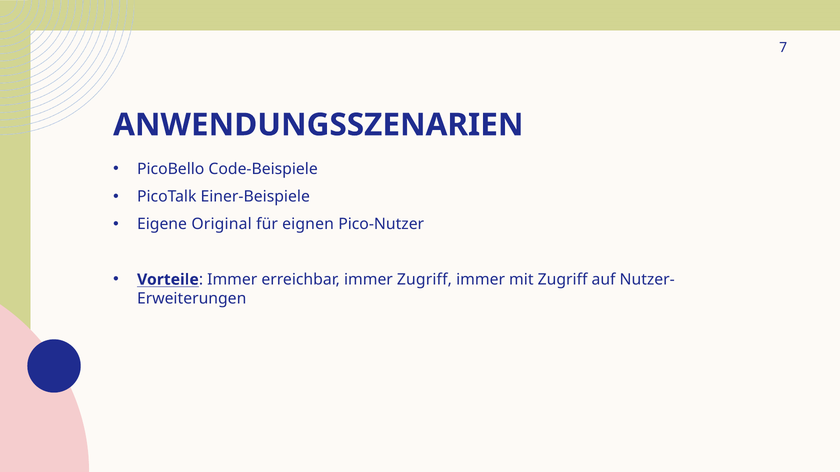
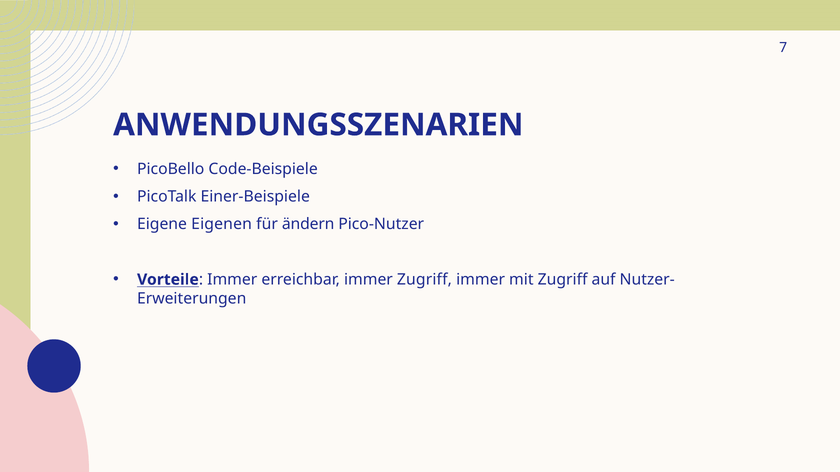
Original: Original -> Eigenen (222, 225)
eignen: eignen -> ändern (308, 225)
